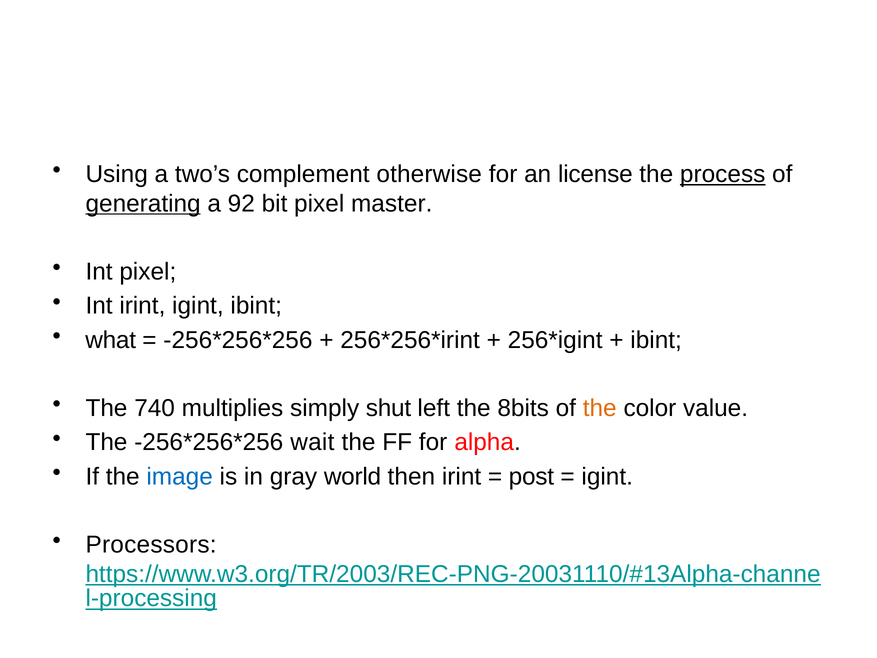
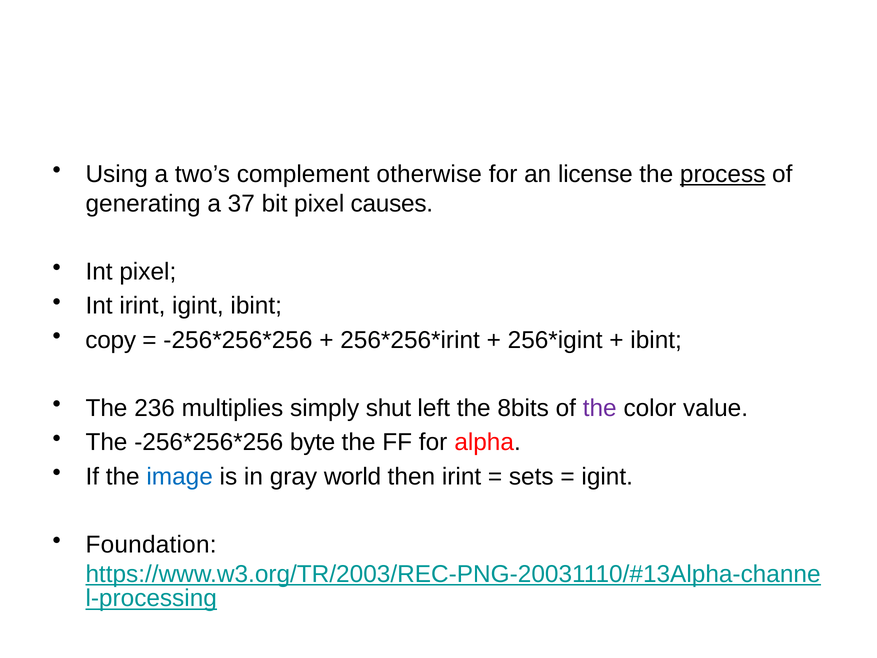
generating underline: present -> none (143, 203)
92: 92 -> 37 (241, 203)
master: master -> causes (392, 203)
what: what -> copy (111, 340)
740: 740 -> 236 (155, 408)
the colour: orange -> purple (600, 408)
wait: wait -> byte (313, 442)
post: post -> sets (531, 476)
Processors: Processors -> Foundation (151, 545)
